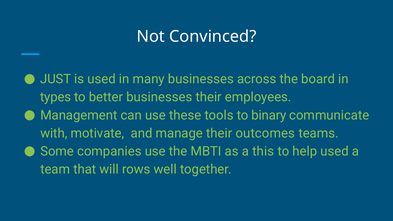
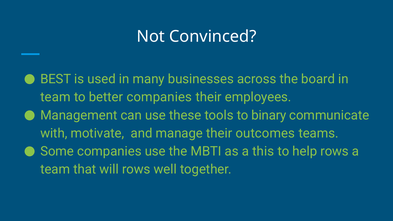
JUST: JUST -> BEST (56, 79)
types: types -> team (55, 97)
better businesses: businesses -> companies (159, 97)
help used: used -> rows (335, 151)
